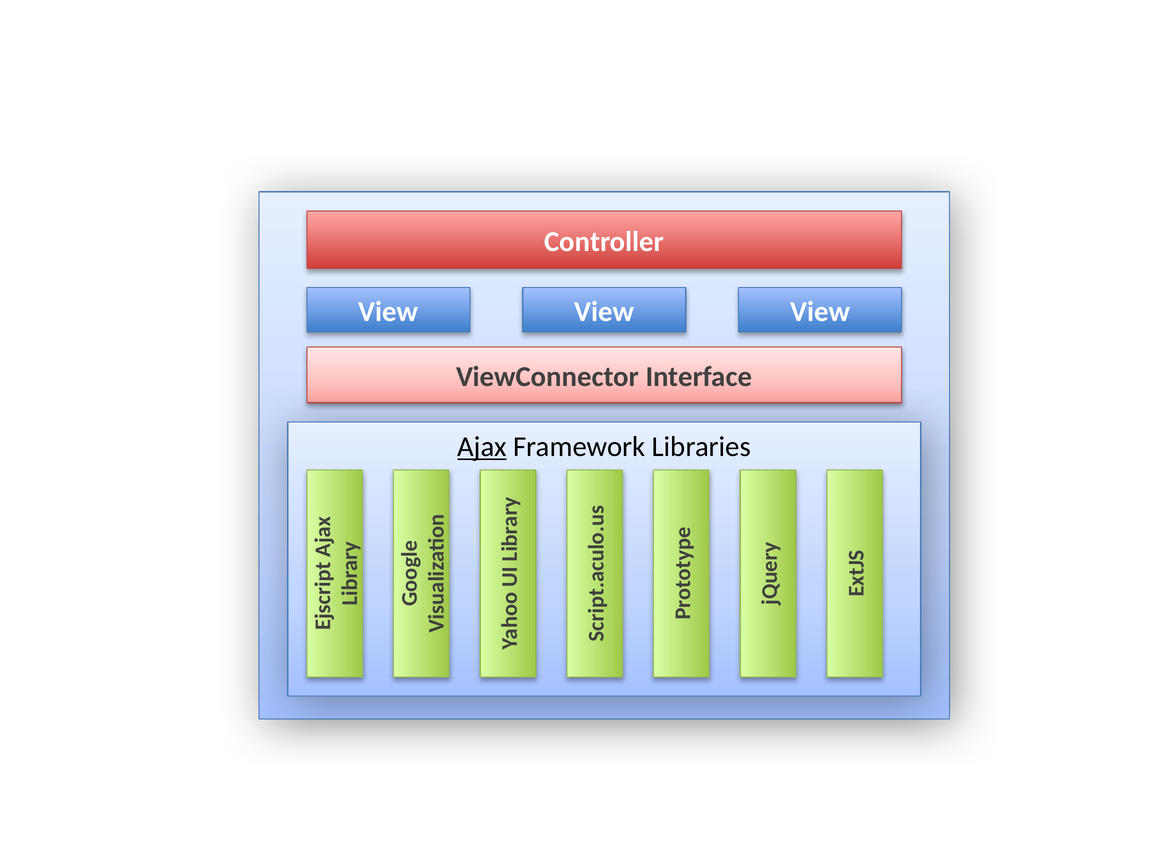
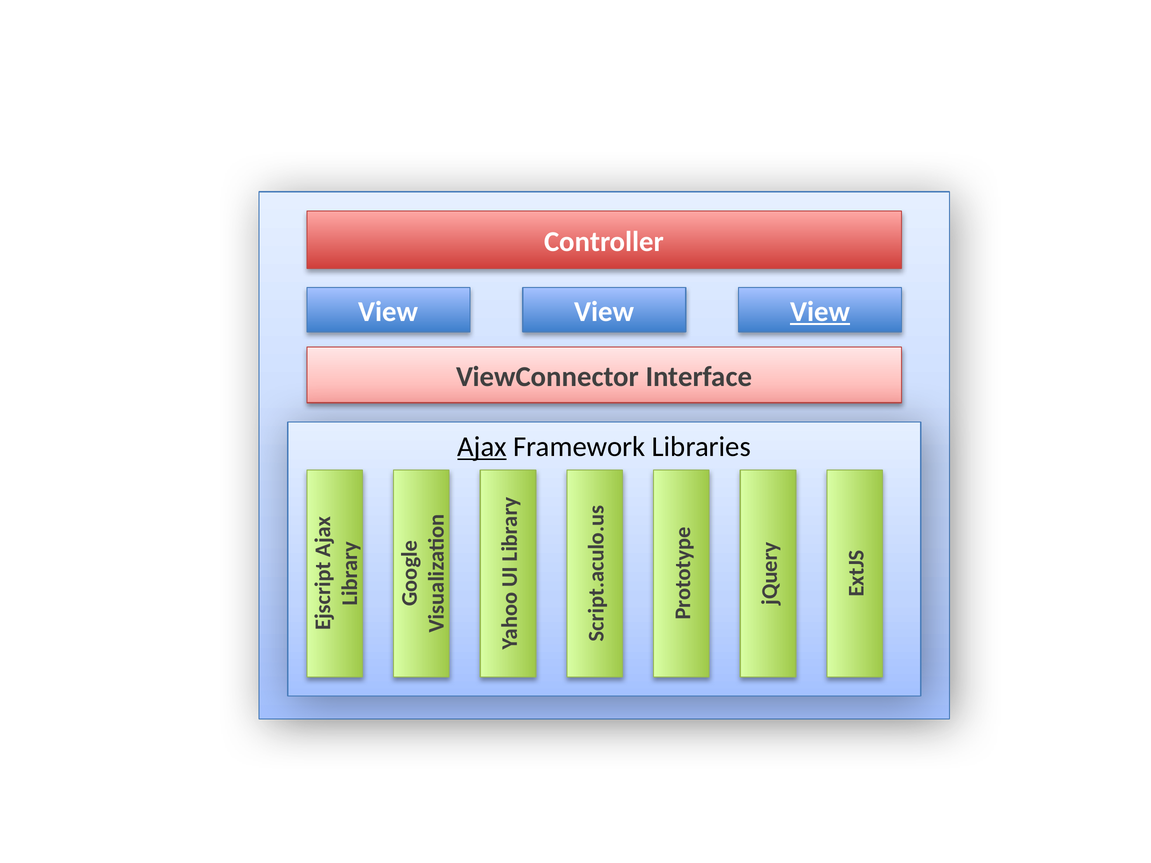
View underline: none -> present (820, 312)
